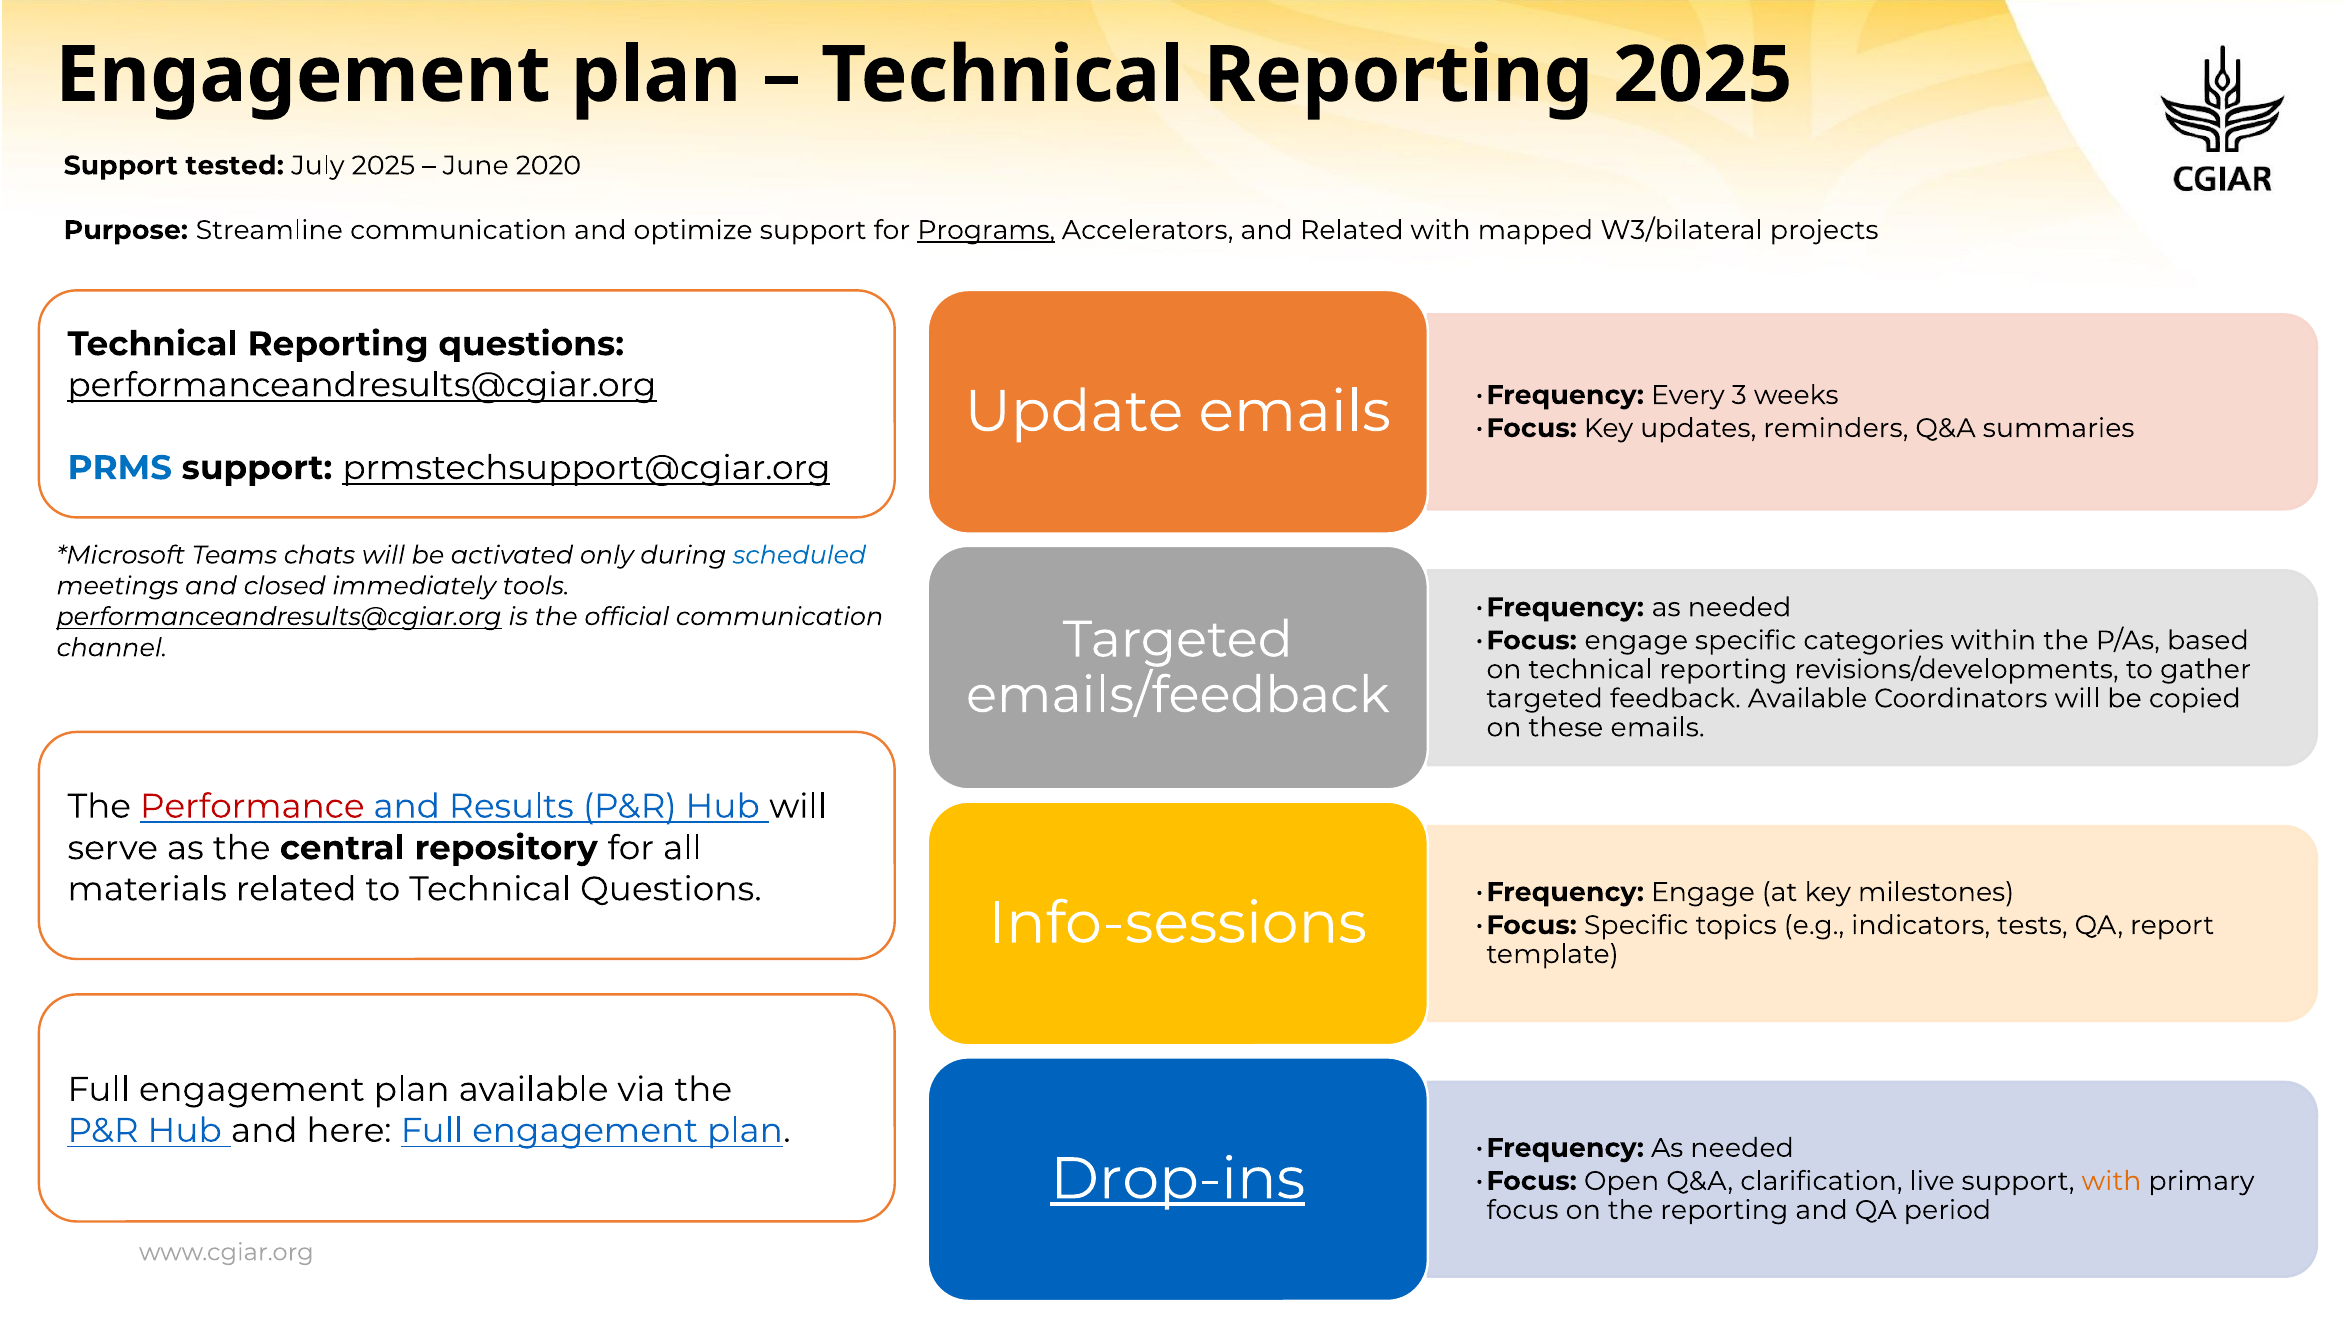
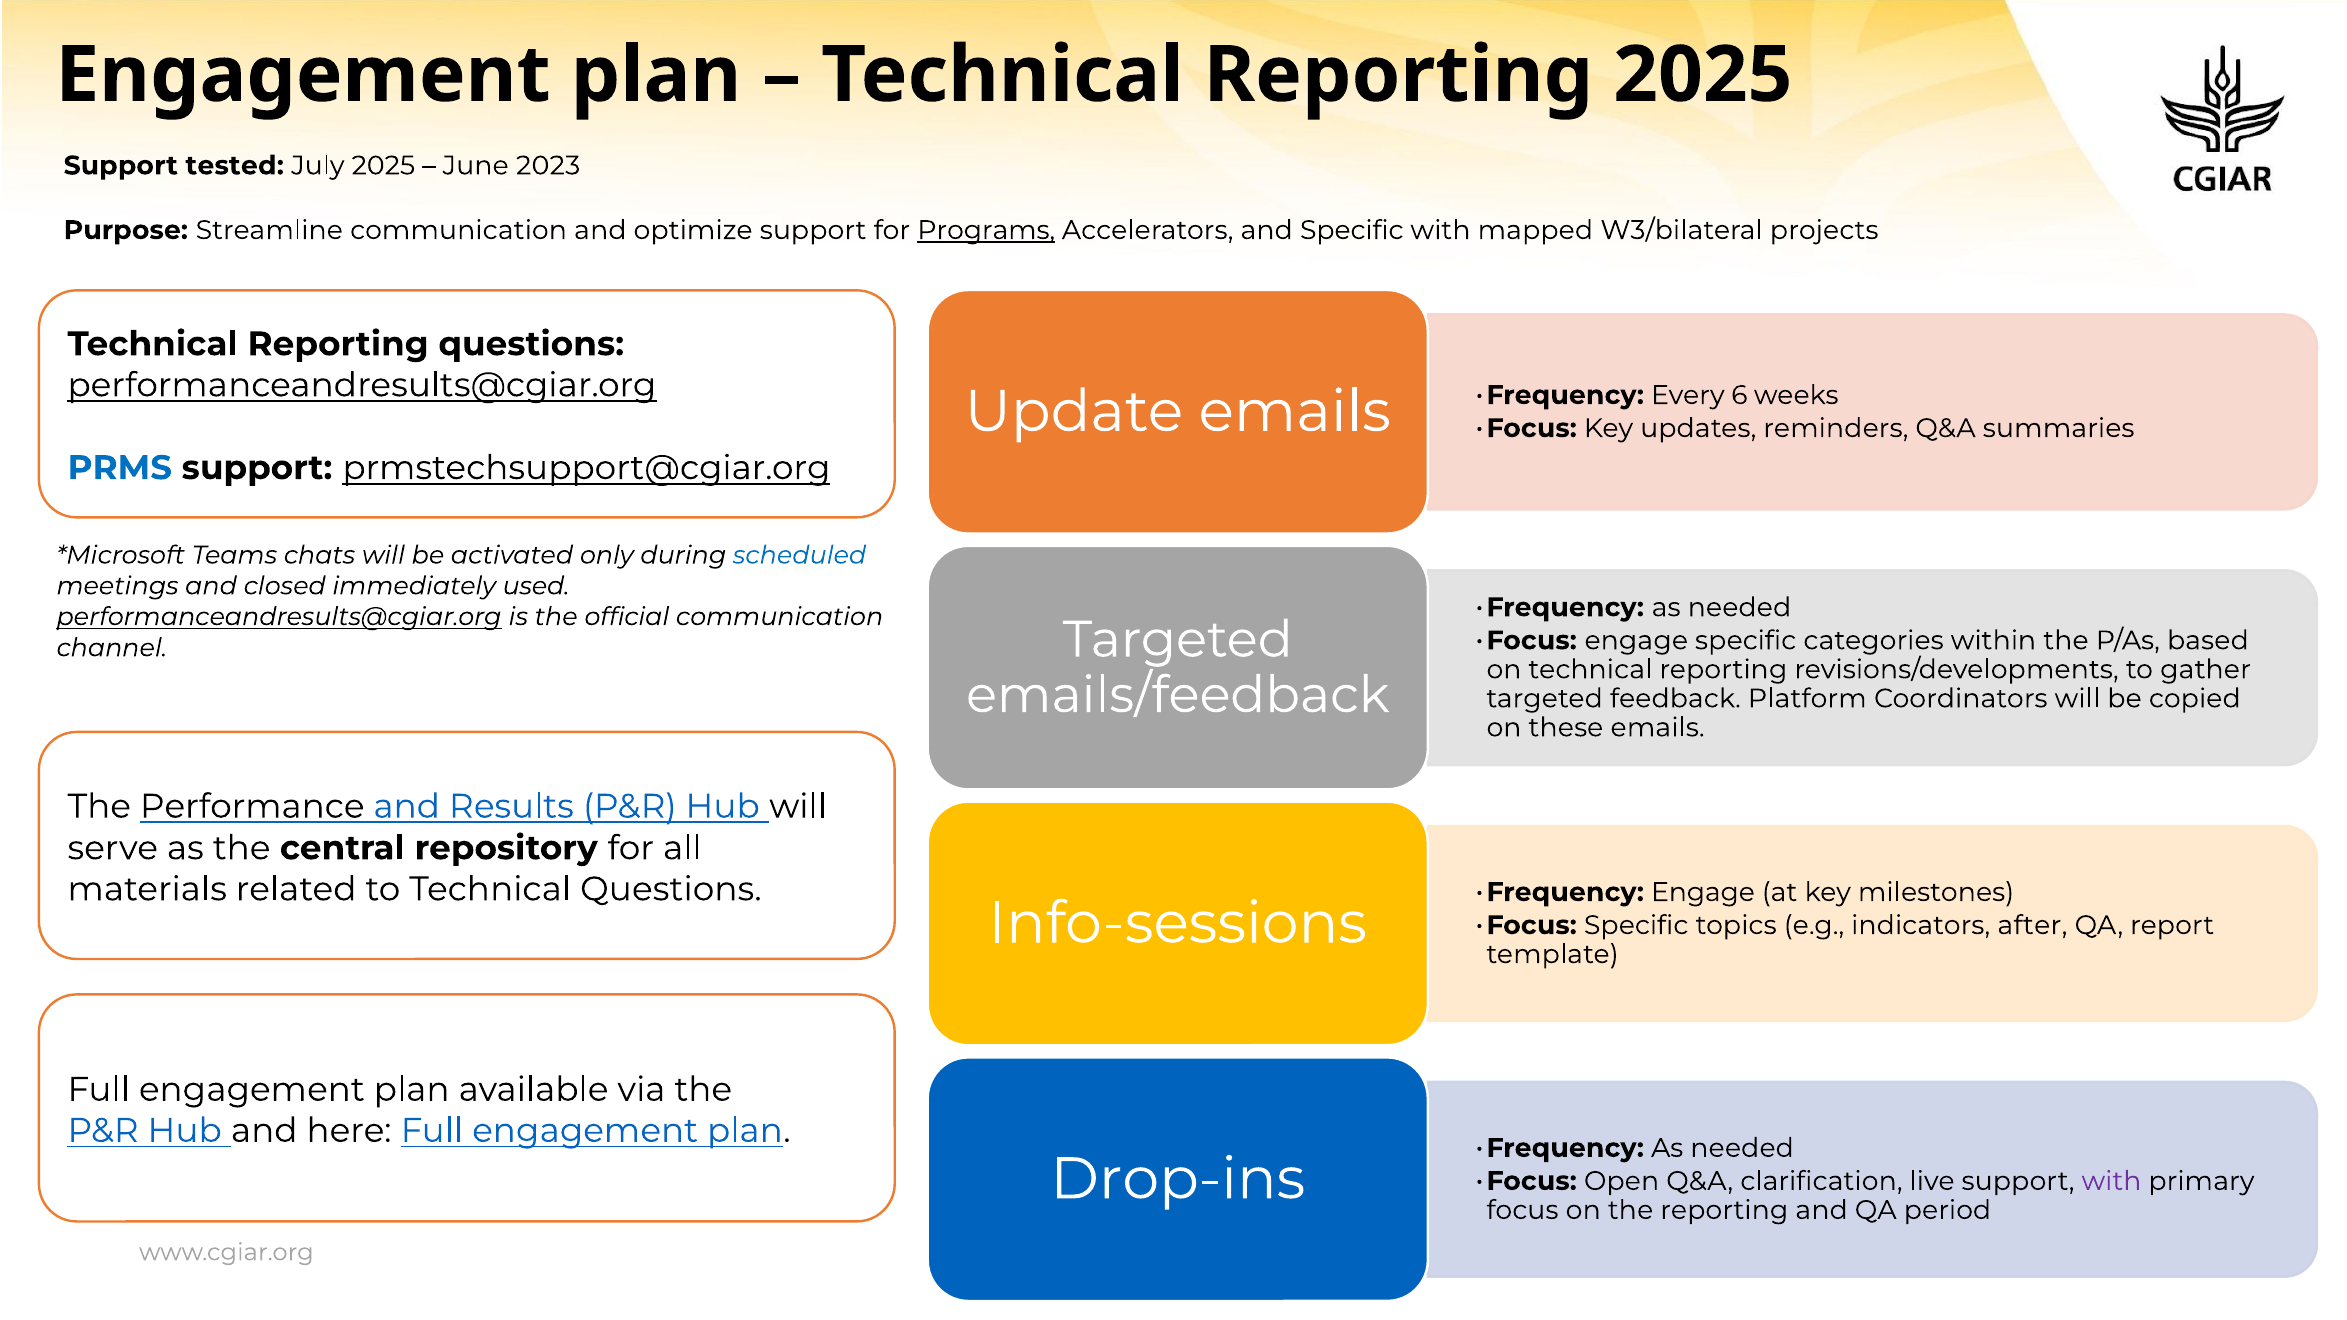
2020: 2020 -> 2023 (548, 166)
and Related: Related -> Specific (1352, 230)
3: 3 -> 6 (1739, 395)
tools: tools -> used (536, 586)
feedback Available: Available -> Platform (1807, 699)
Performance colour: red -> black (252, 807)
tests: tests -> after (2032, 925)
Drop-ins underline: present -> none (1178, 1179)
with colour: orange -> purple (2111, 1181)
